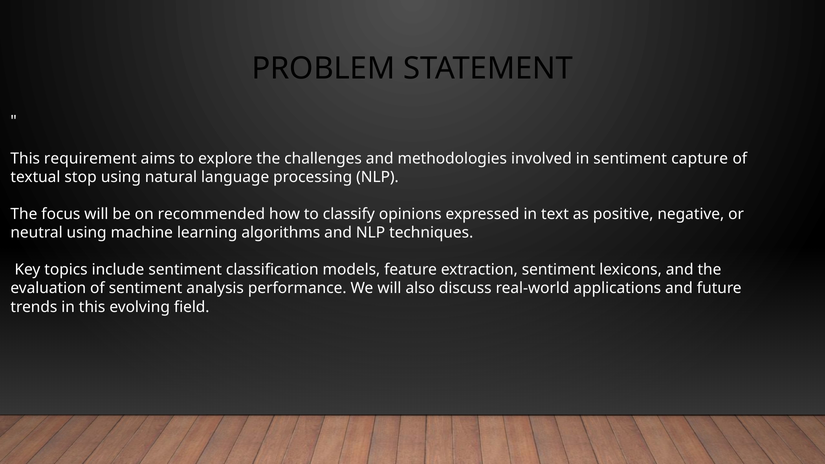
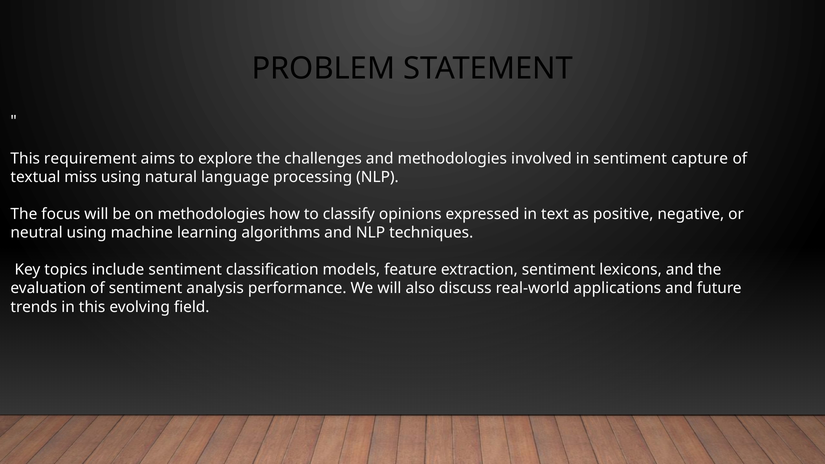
stop: stop -> miss (81, 177)
on recommended: recommended -> methodologies (211, 214)
